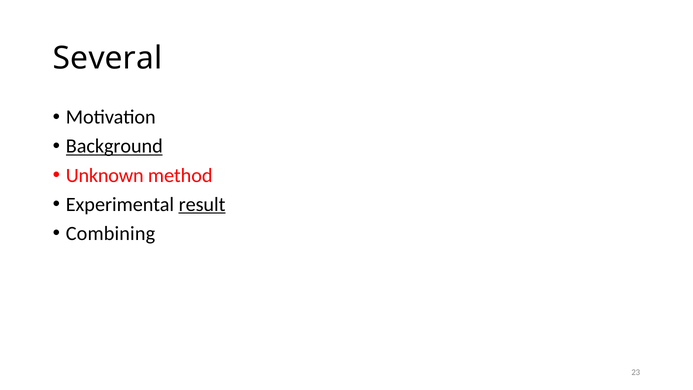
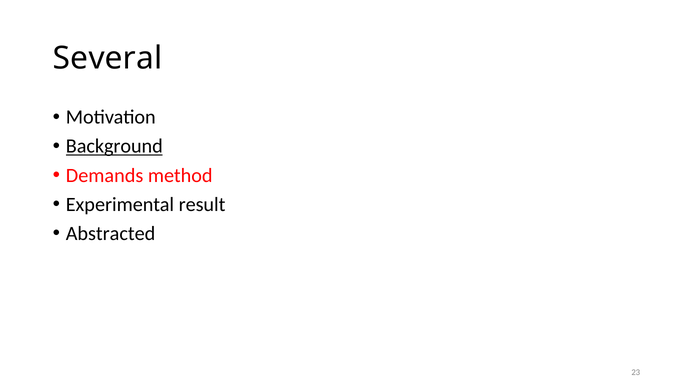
Unknown: Unknown -> Demands (105, 175)
result underline: present -> none (202, 204)
Combining: Combining -> Abstracted (111, 233)
